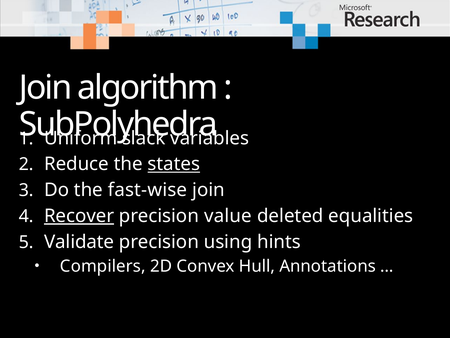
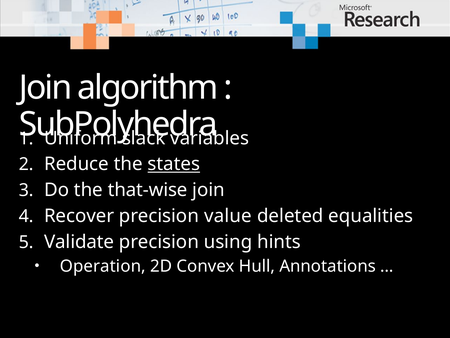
fast-wise: fast-wise -> that-wise (148, 190)
Recover underline: present -> none (79, 216)
Compilers: Compilers -> Operation (103, 266)
